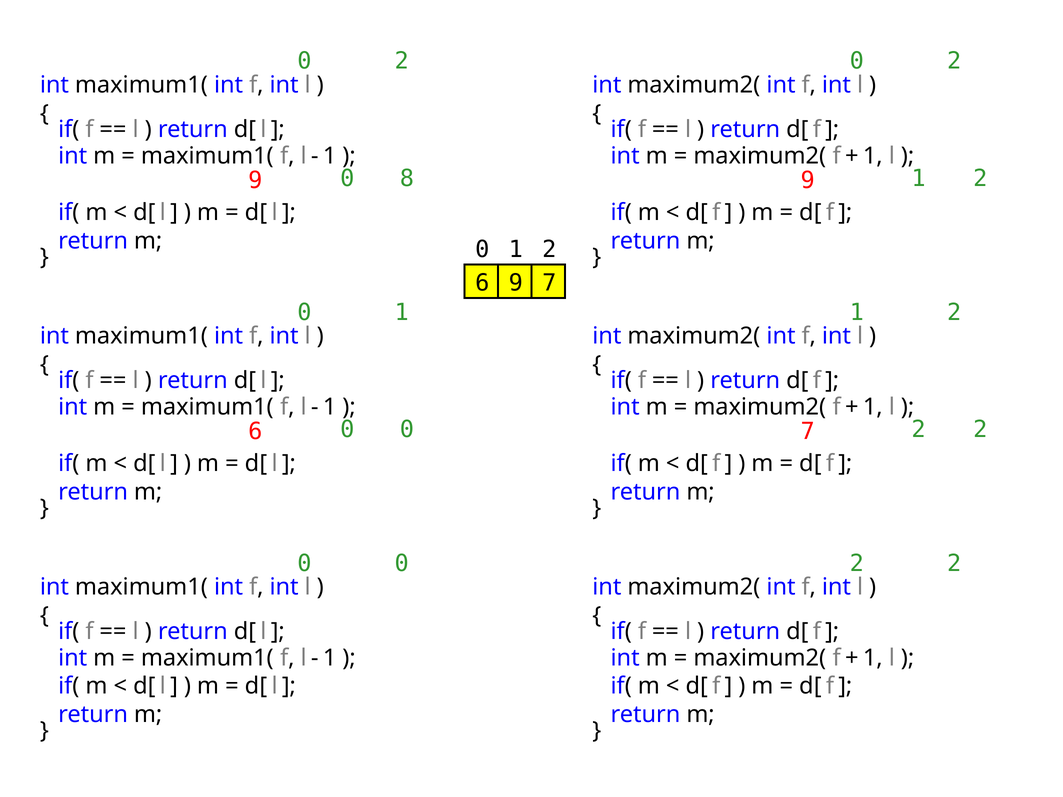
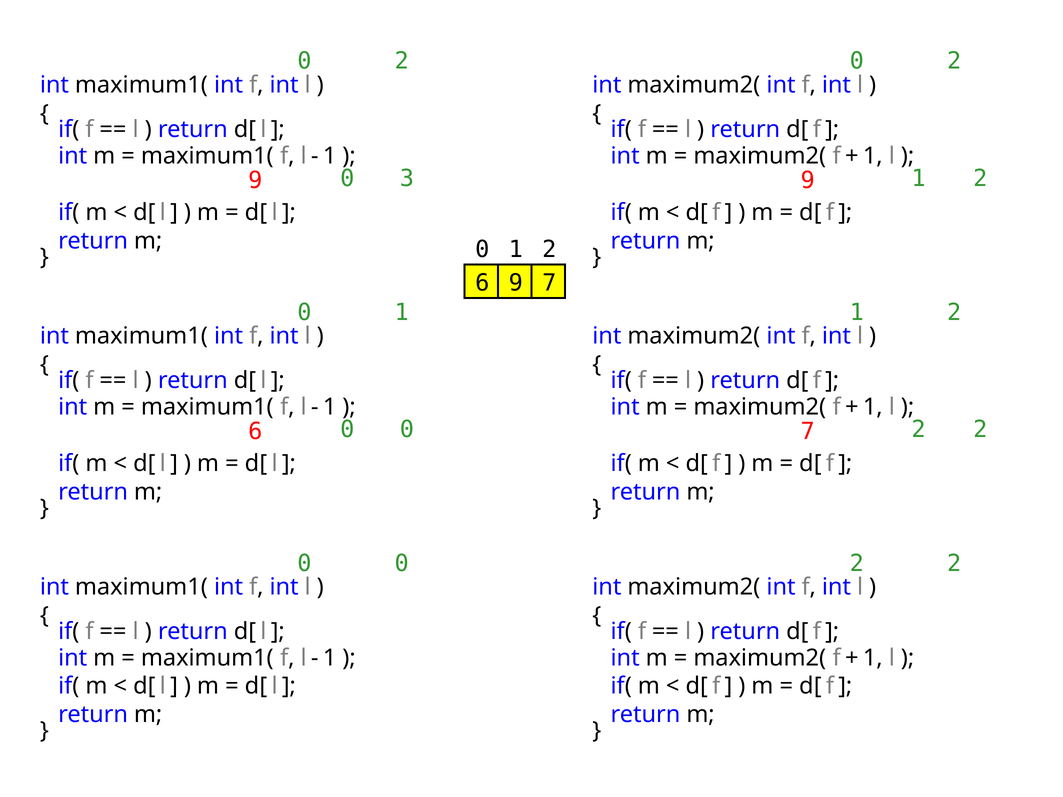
8: 8 -> 3 (407, 178)
